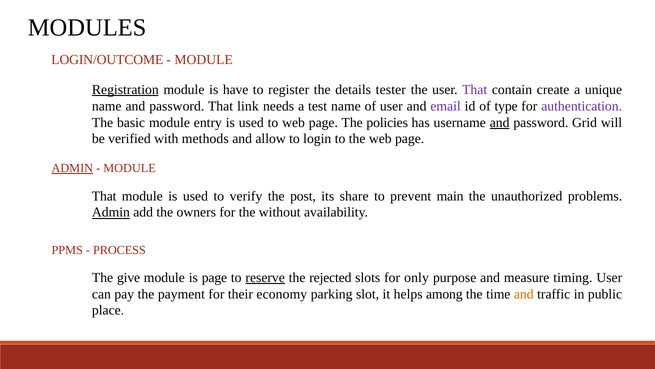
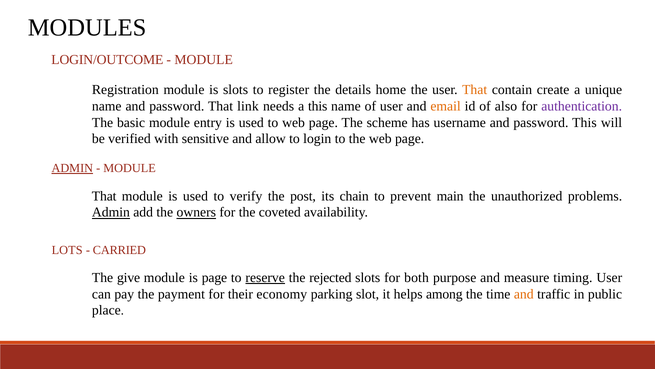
Registration underline: present -> none (125, 90)
is have: have -> slots (236, 90)
tester: tester -> home (391, 90)
That colour: purple -> orange (475, 90)
a test: test -> this (318, 106)
email colour: purple -> orange (446, 106)
type: type -> also (506, 106)
policies: policies -> scheme (387, 122)
and underline: present -> none (500, 122)
password Grid: Grid -> This (584, 122)
methods: methods -> sensitive (205, 139)
share: share -> chain (354, 196)
owners underline: none -> present (196, 212)
without: without -> coveted (280, 212)
PPMS: PPMS -> LOTS (67, 250)
PROCESS: PROCESS -> CARRIED (119, 250)
only: only -> both (417, 277)
